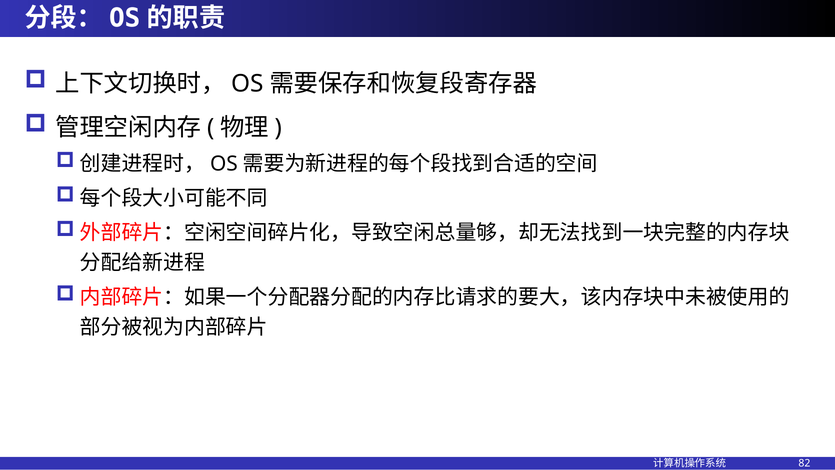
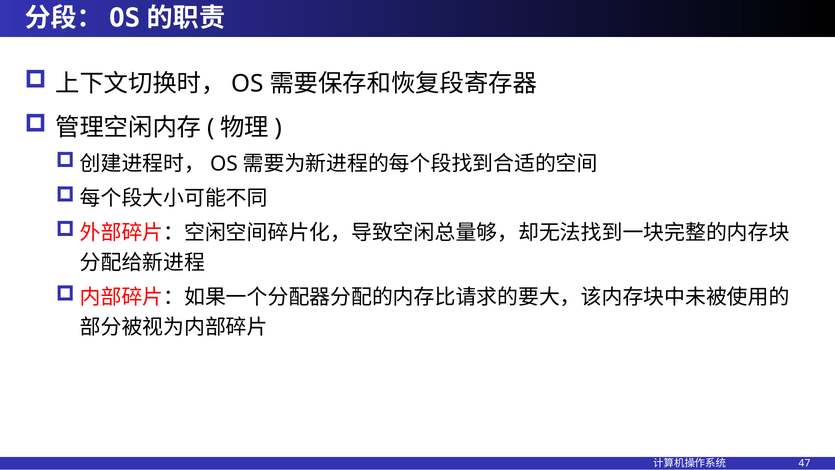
82: 82 -> 47 (804, 463)
